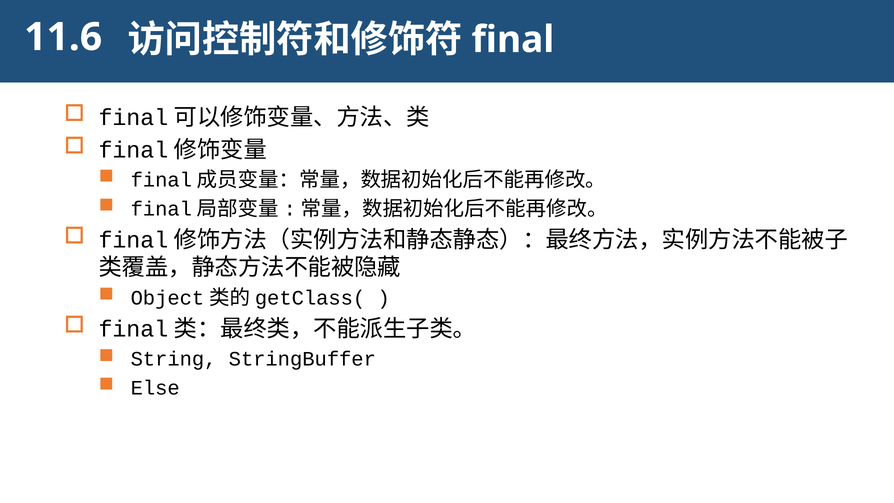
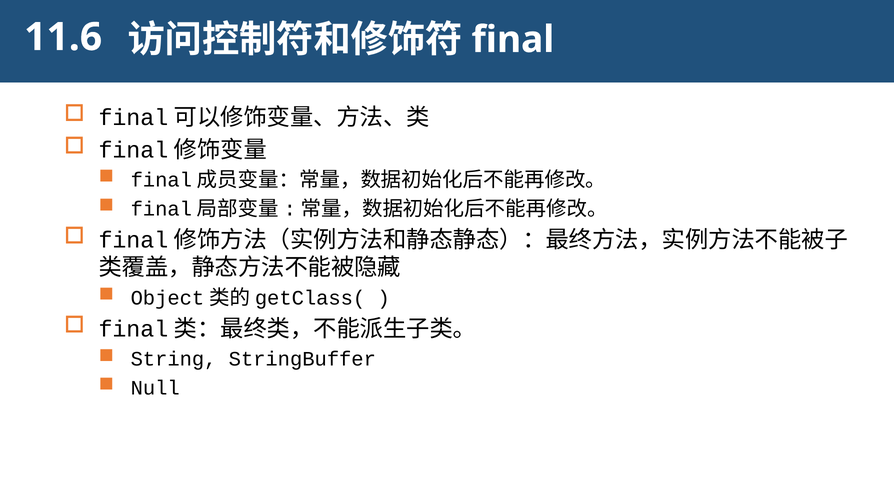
Else: Else -> Null (155, 388)
